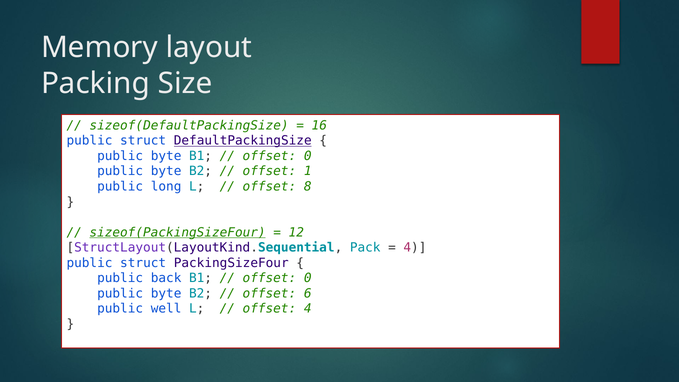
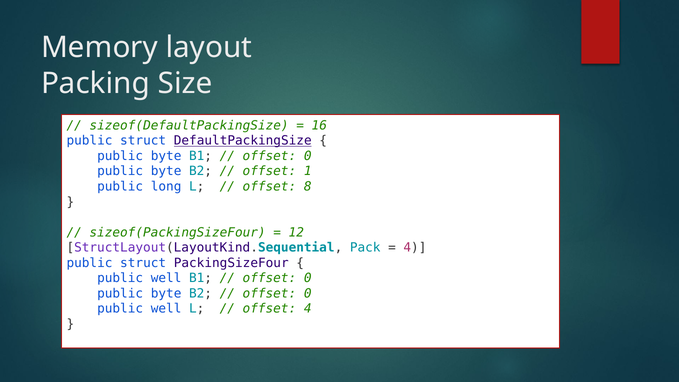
sizeof(PackingSizeFour underline: present -> none (178, 232)
back: back -> well (166, 278)
6: 6 -> 0 (308, 293)
